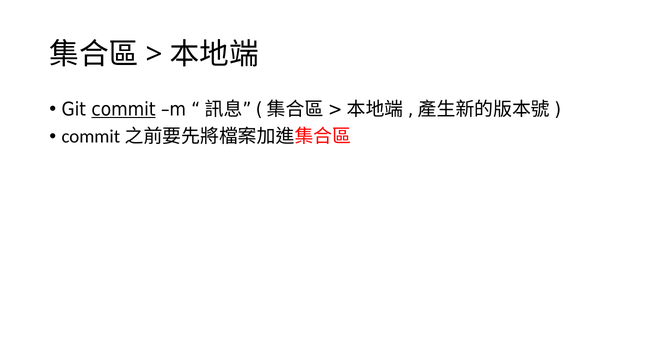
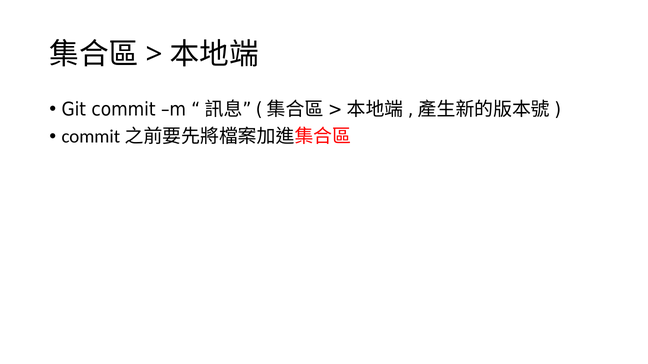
commit underline: present -> none (124, 110)
